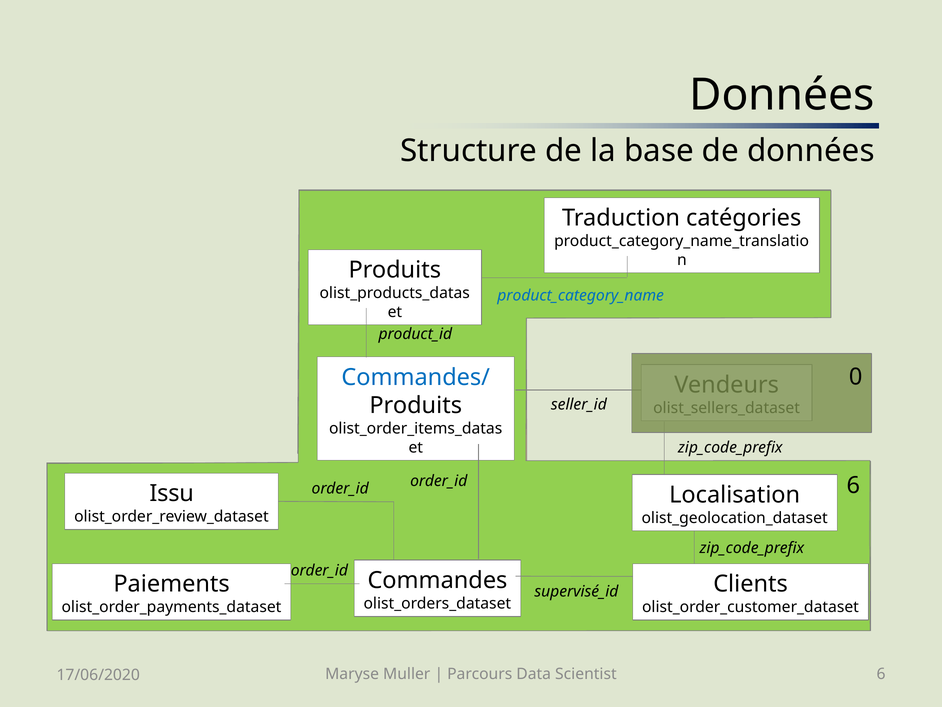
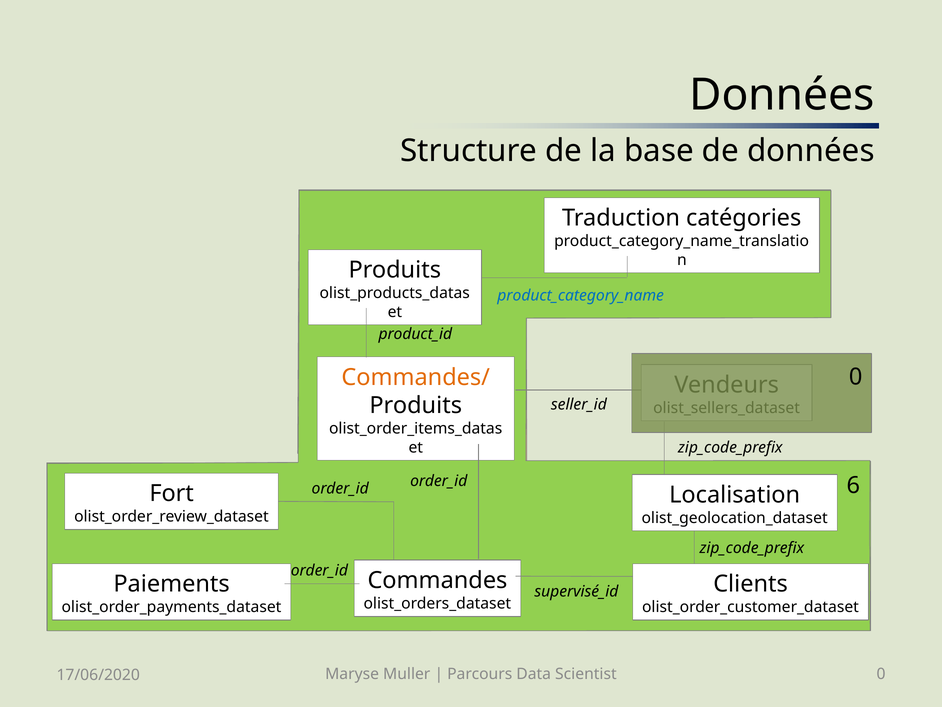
Commandes/ colour: blue -> orange (416, 377)
Issu: Issu -> Fort (172, 493)
Scientist 6: 6 -> 0 (881, 673)
